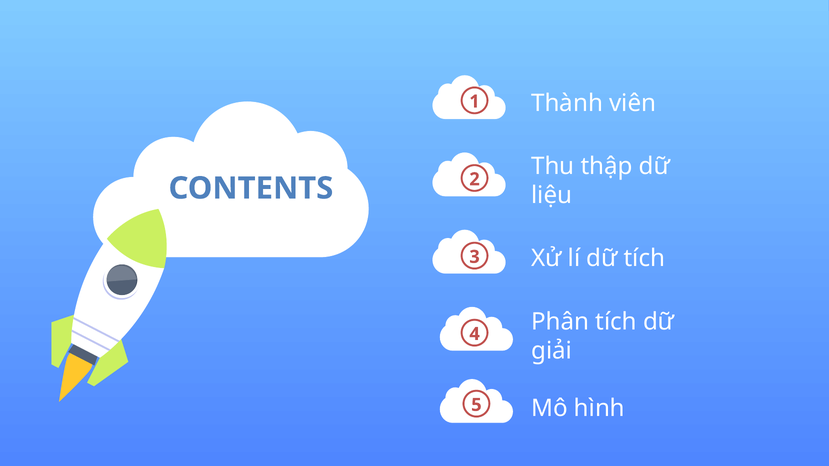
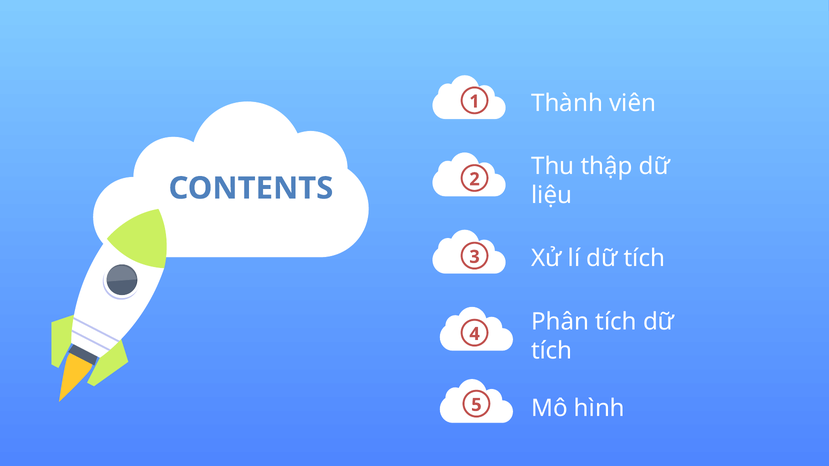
giải: giải -> tích (552, 351)
